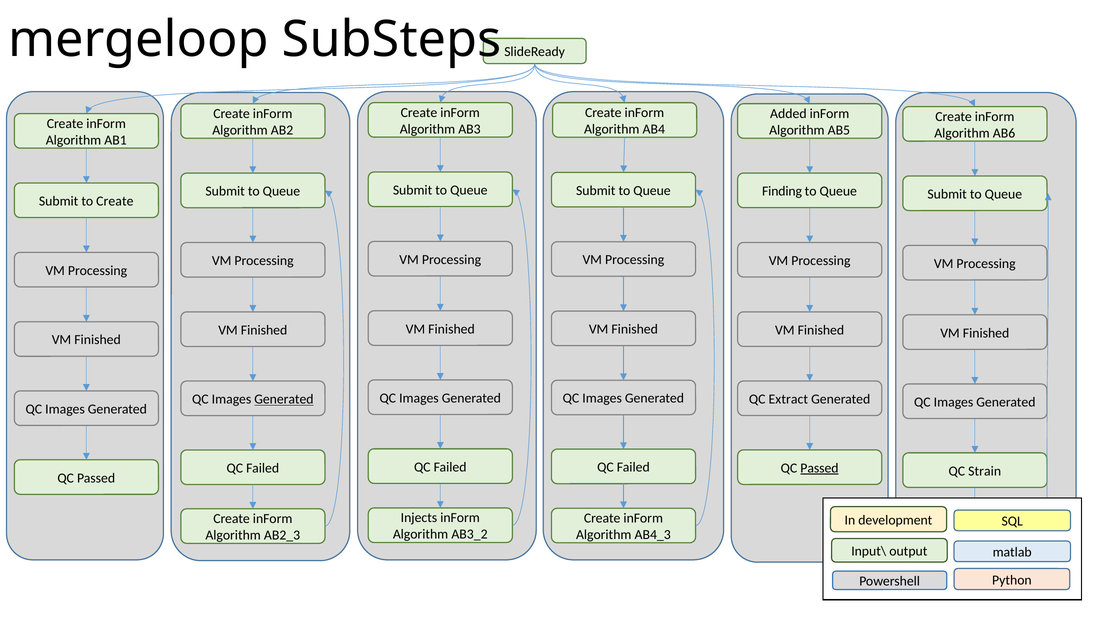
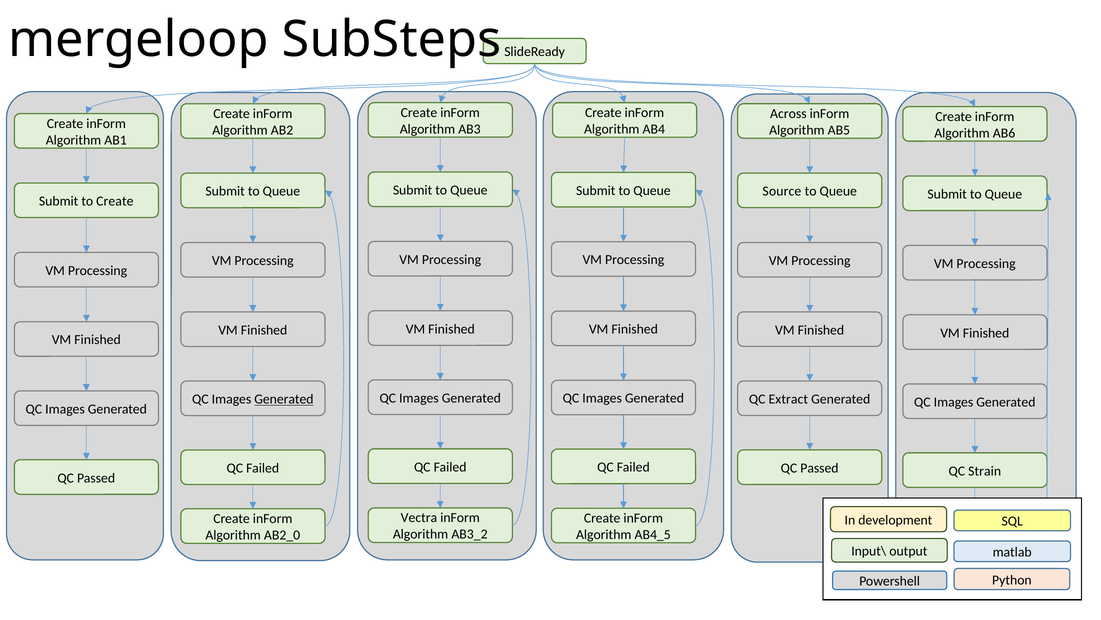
Added: Added -> Across (788, 114)
Finding: Finding -> Source (782, 191)
Passed underline: present -> none (819, 468)
Injects: Injects -> Vectra (419, 517)
AB4_3: AB4_3 -> AB4_5 (653, 534)
AB2_3: AB2_3 -> AB2_0 (282, 535)
